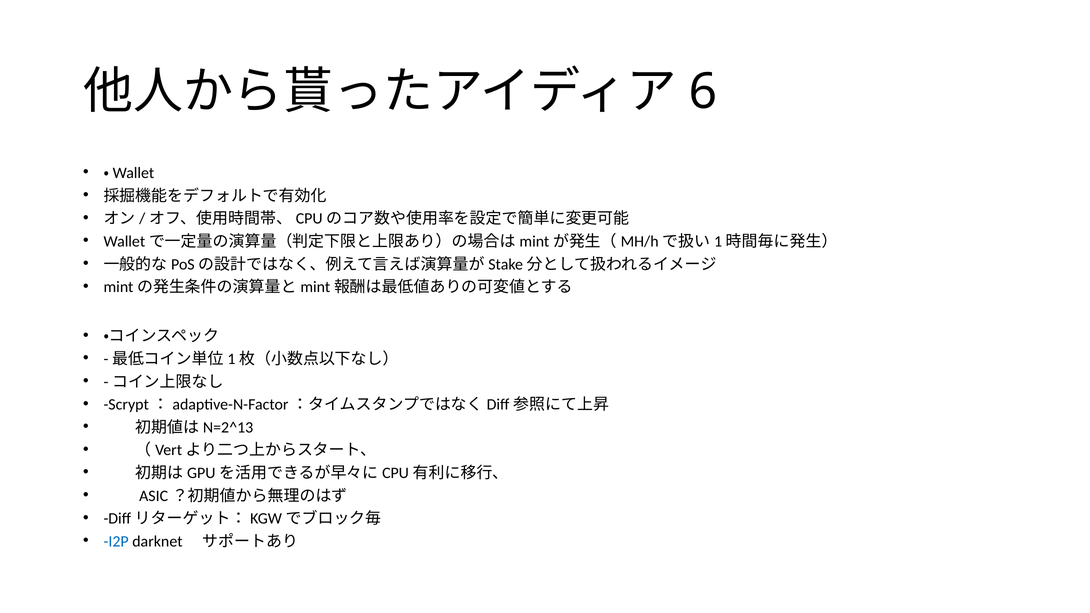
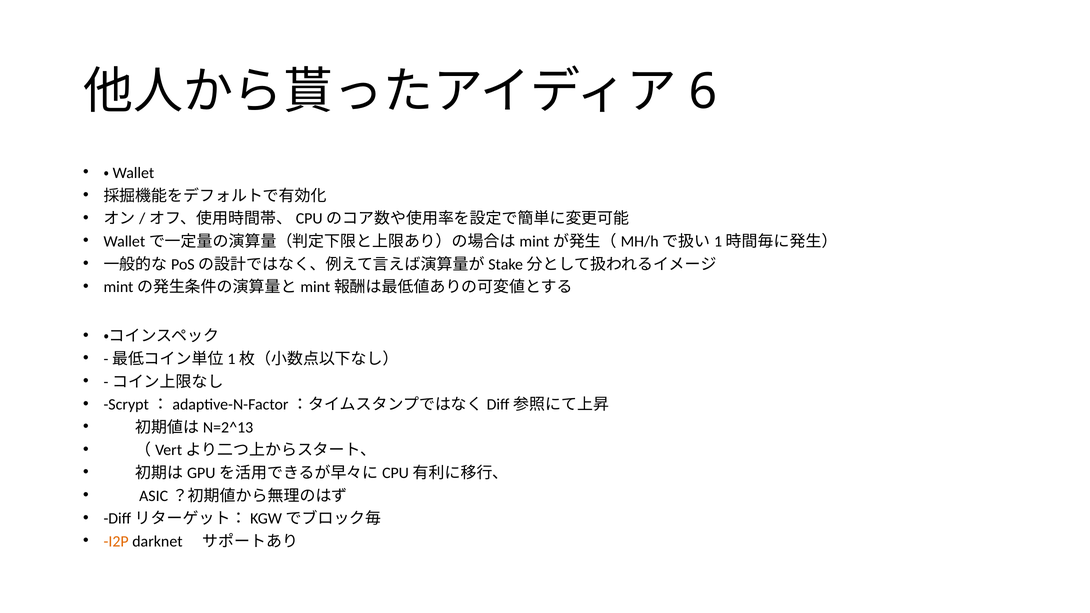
I2P colour: blue -> orange (116, 542)
